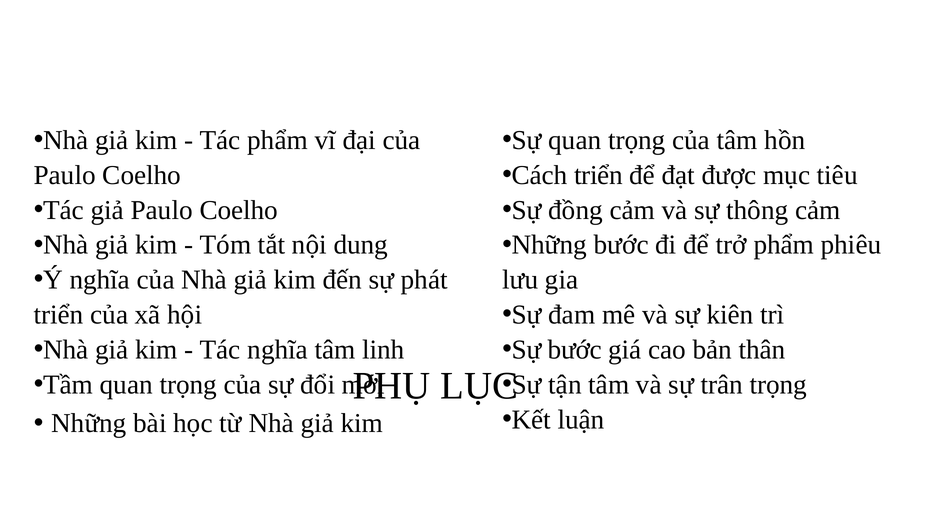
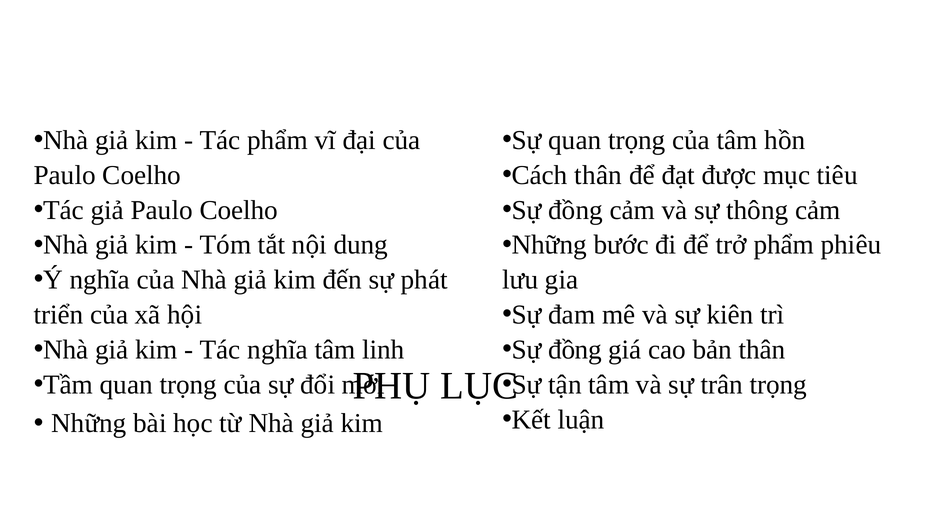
Cách triển: triển -> thân (598, 175)
bước: bước -> đồng (575, 350)
